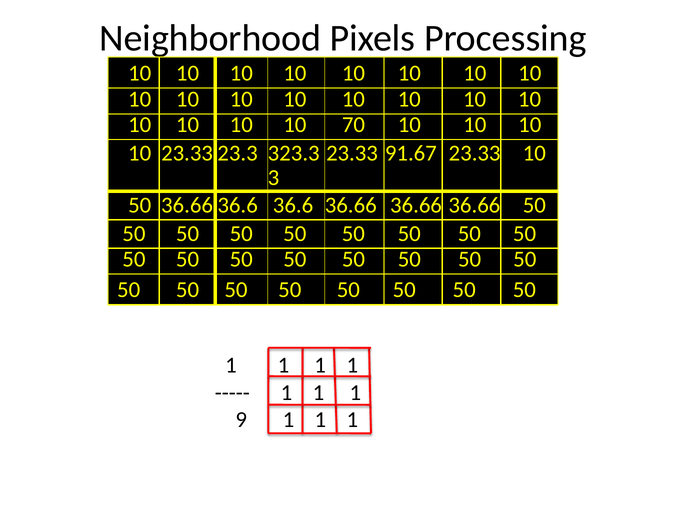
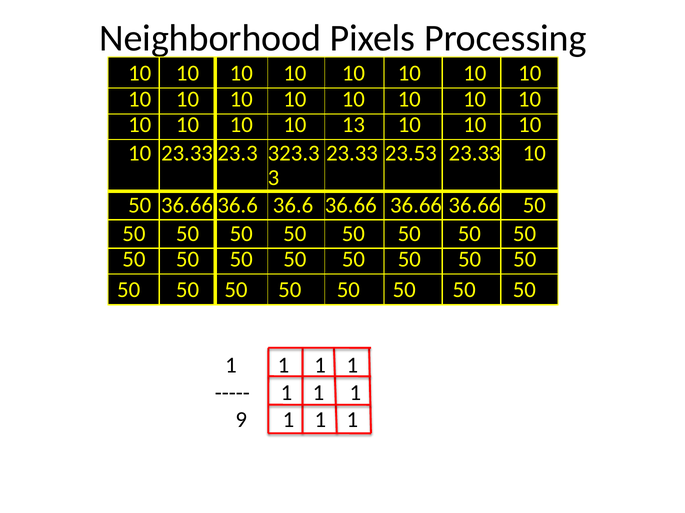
70: 70 -> 13 (353, 125)
91.67: 91.67 -> 23.53 (411, 154)
